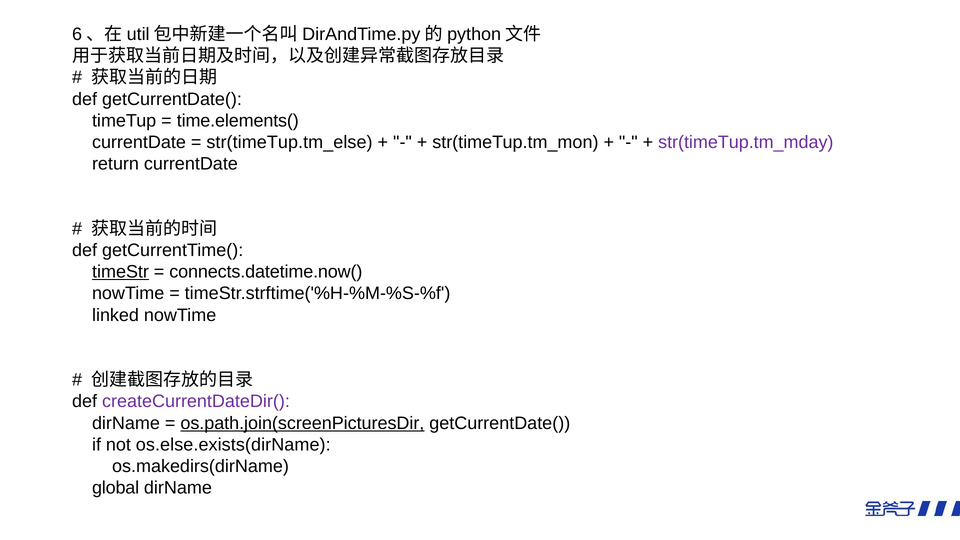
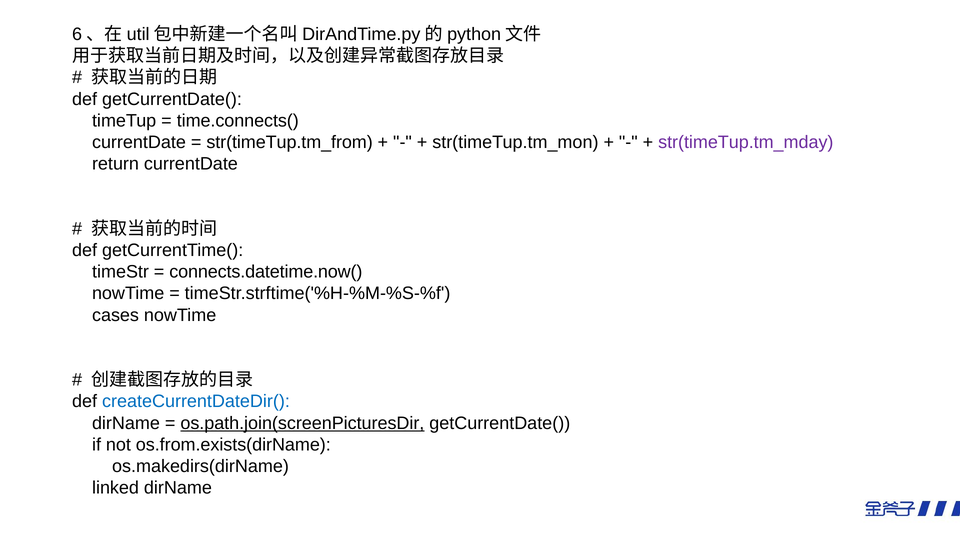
time.elements(: time.elements( -> time.connects( (238, 121)
str(timeTup.tm_else: str(timeTup.tm_else -> str(timeTup.tm_from (290, 142)
timeStr underline: present -> none (121, 272)
linked: linked -> cases (116, 315)
createCurrentDateDir( colour: purple -> blue (196, 402)
os.else.exists(dirName: os.else.exists(dirName -> os.from.exists(dirName (233, 445)
global: global -> linked (116, 488)
